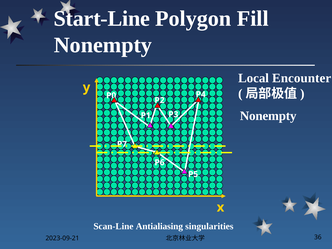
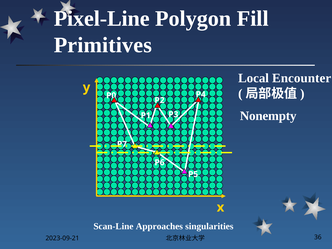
Start-Line: Start-Line -> Pixel-Line (102, 18)
Nonempty: Nonempty -> Primitives (103, 45)
Antialiasing: Antialiasing -> Approaches (159, 226)
